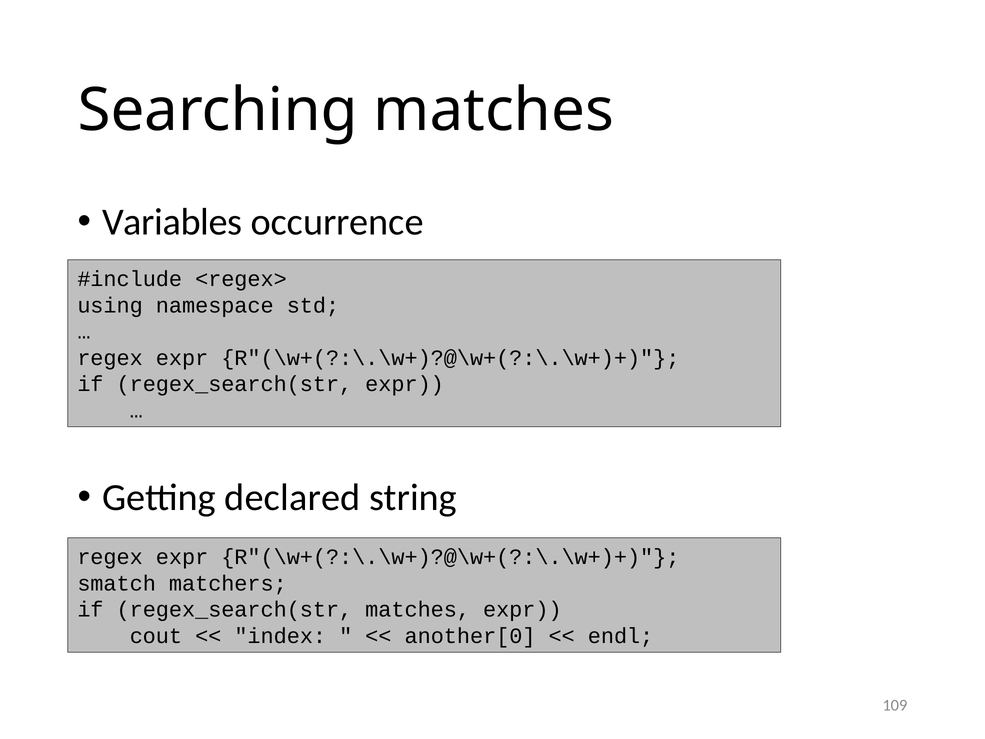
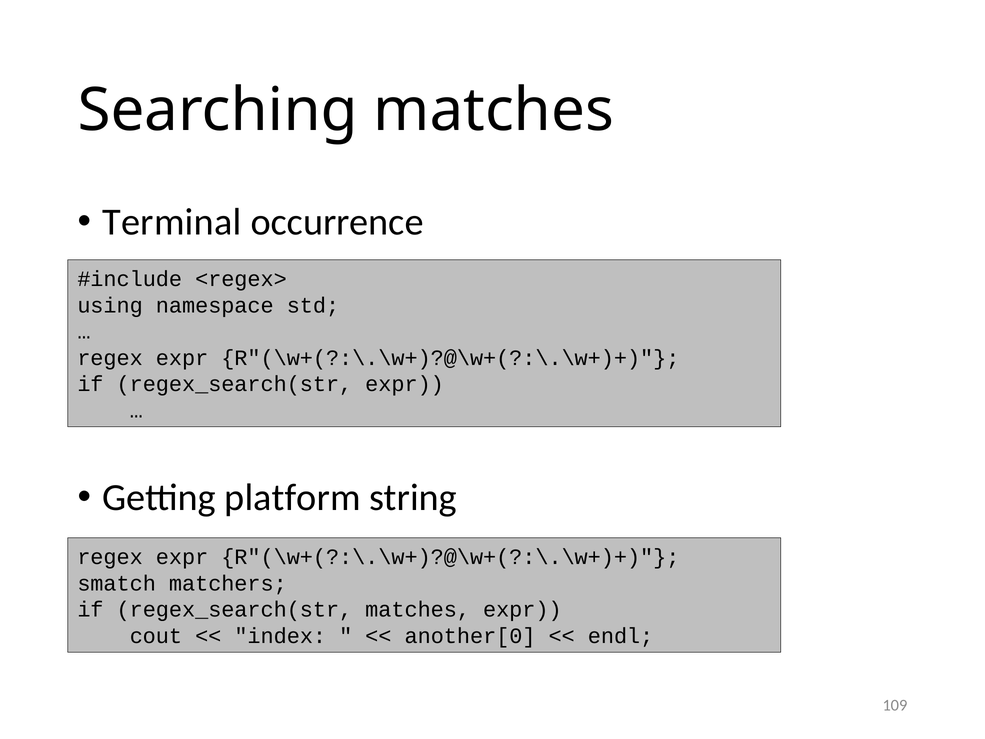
Variables: Variables -> Terminal (172, 222)
declared: declared -> platform (293, 497)
